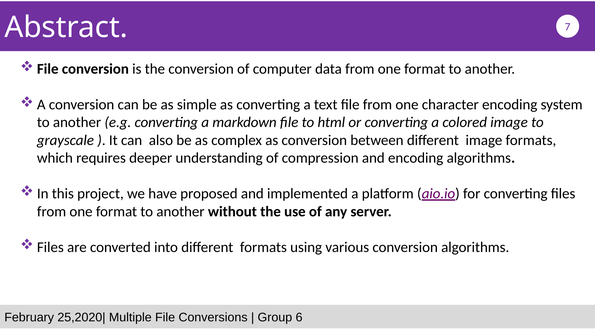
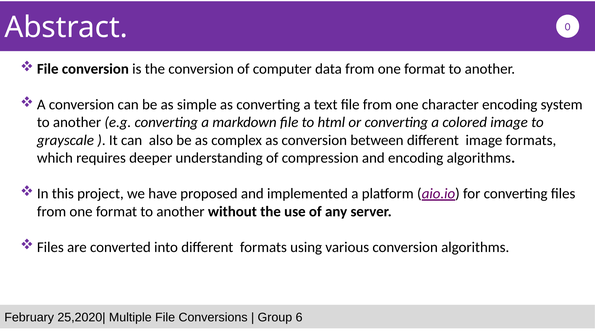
7: 7 -> 0 (568, 27)
